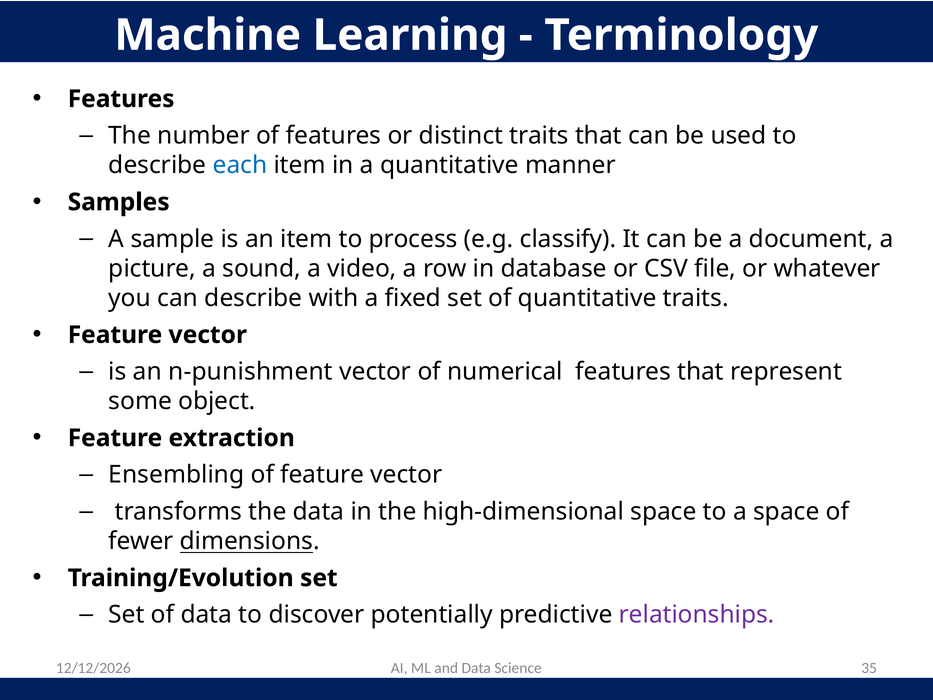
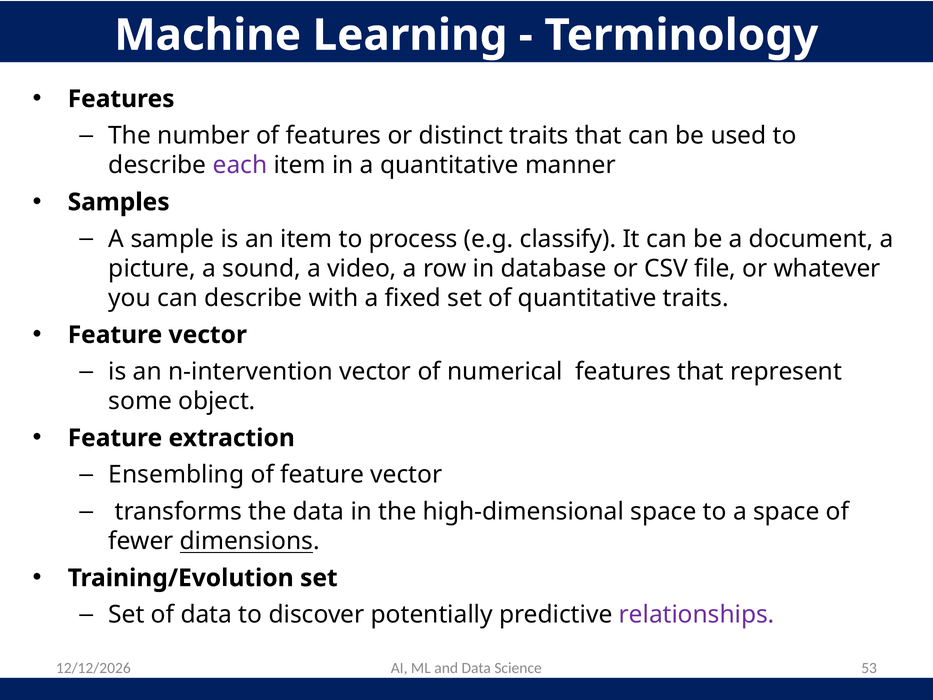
each colour: blue -> purple (240, 165)
n-punishment: n-punishment -> n-intervention (251, 372)
35: 35 -> 53 (869, 668)
